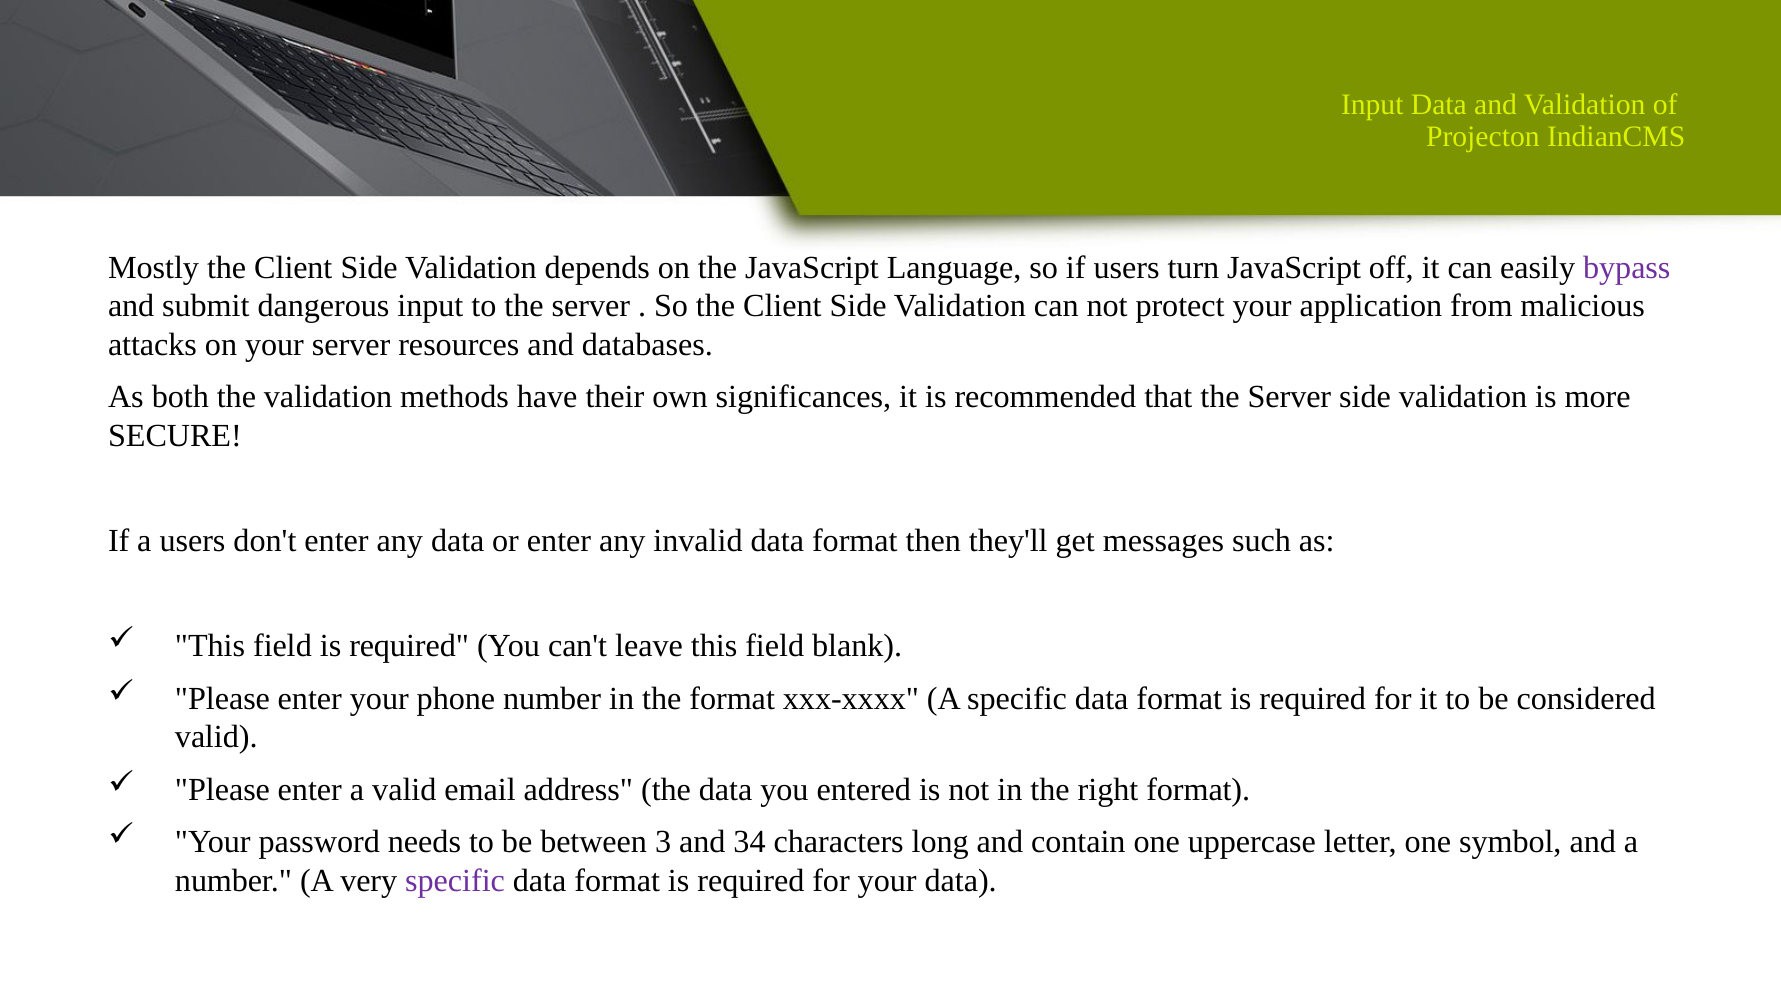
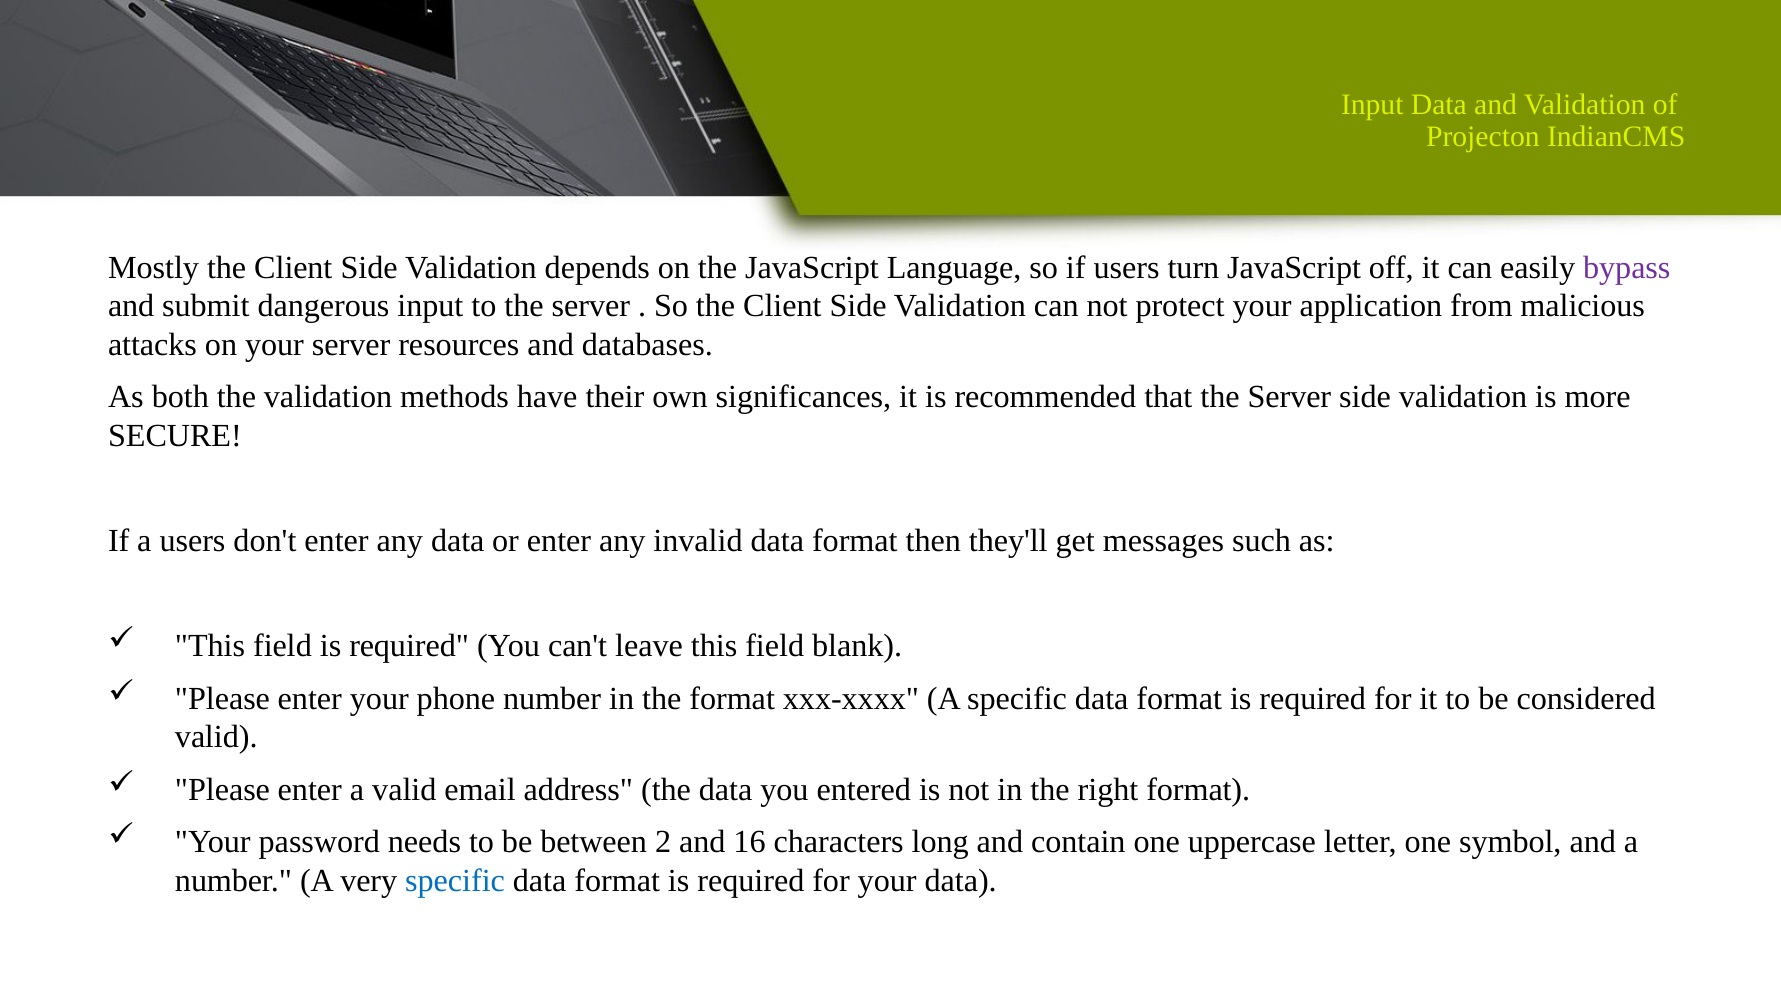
3: 3 -> 2 (663, 842)
34: 34 -> 16 (750, 842)
specific colour: purple -> blue (455, 881)
